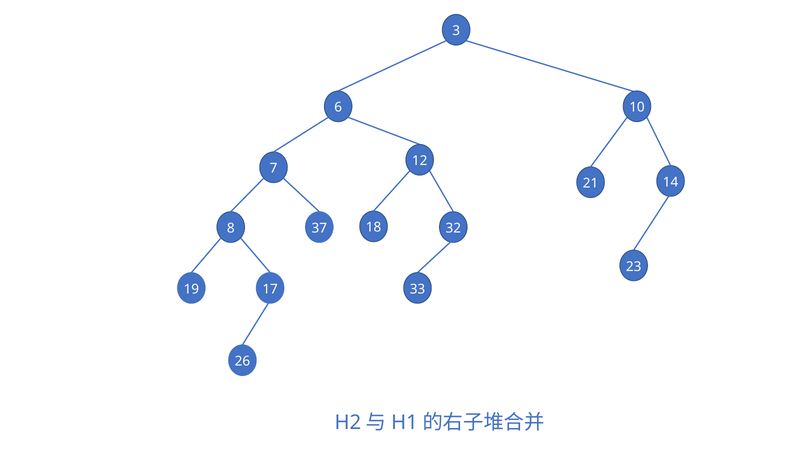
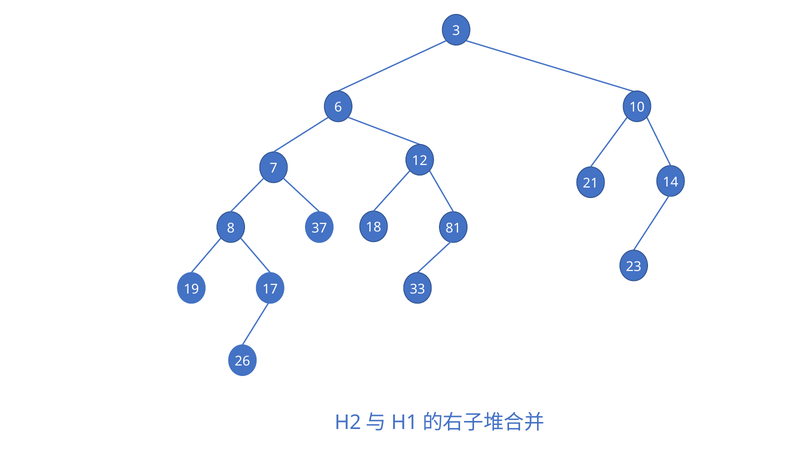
32: 32 -> 81 (453, 228)
